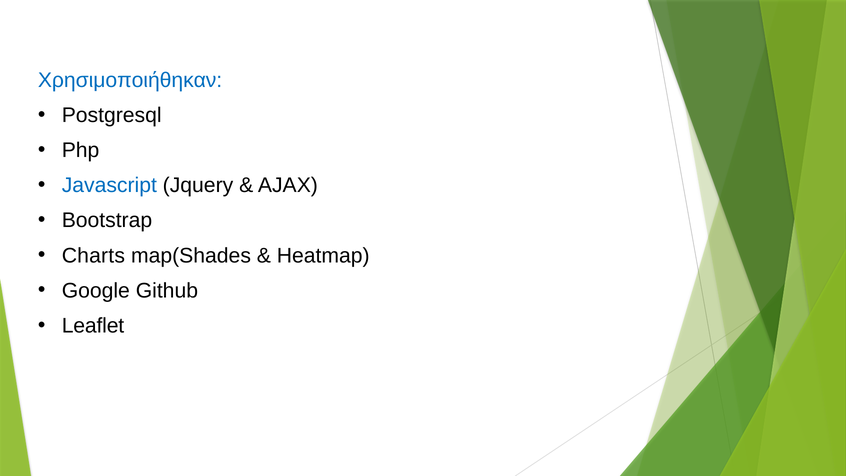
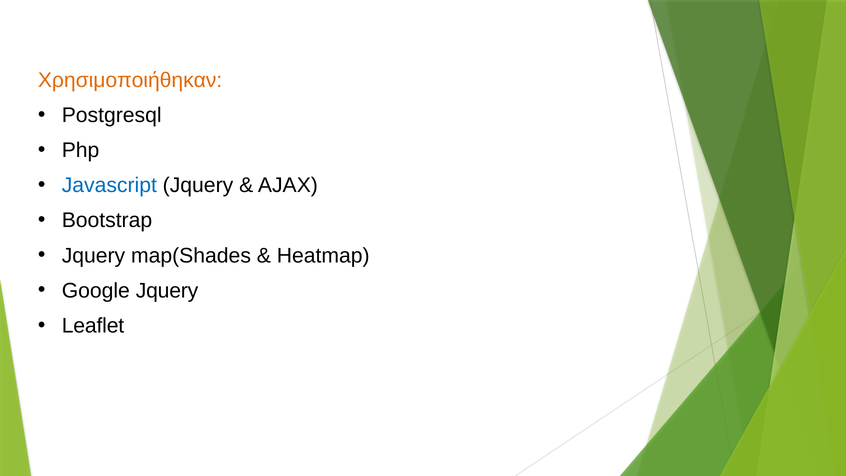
Χρησιμοποιήθηκαν colour: blue -> orange (130, 80)
Charts: Charts -> Jquery (93, 255)
Google Github: Github -> Jquery (167, 291)
